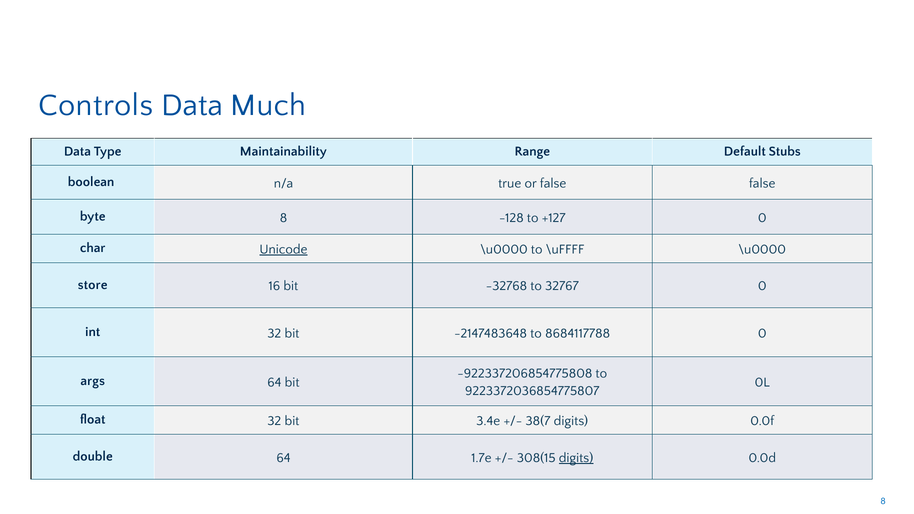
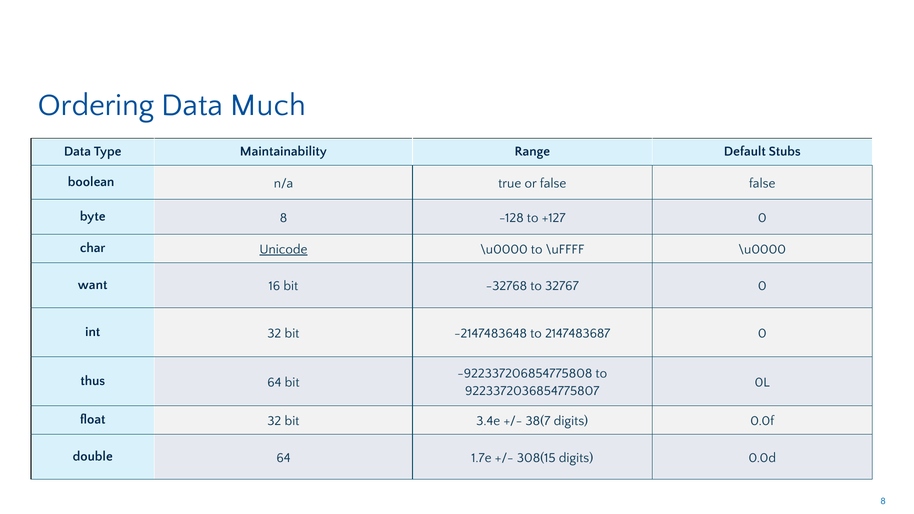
Controls: Controls -> Ordering (96, 105)
store: store -> want (93, 285)
8684117788: 8684117788 -> 2147483687 (578, 333)
args: args -> thus (93, 381)
digits underline: present -> none (576, 458)
